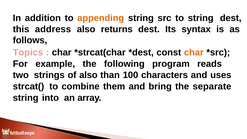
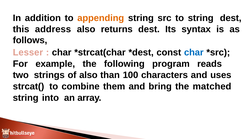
Topics: Topics -> Lesser (28, 52)
char colour: orange -> blue (194, 52)
separate: separate -> matched (212, 86)
